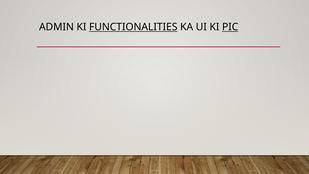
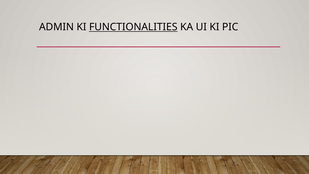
PIC underline: present -> none (230, 27)
